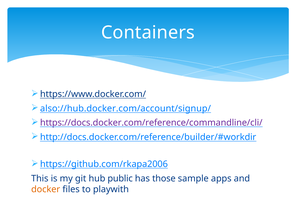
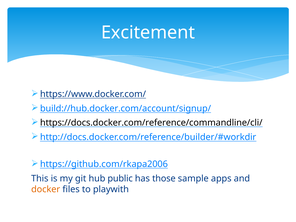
Containers: Containers -> Excitement (148, 32)
also://hub.docker.com/account/signup/: also://hub.docker.com/account/signup/ -> build://hub.docker.com/account/signup/ (126, 108)
https://docs.docker.com/reference/commandline/cli/ colour: purple -> black (151, 123)
